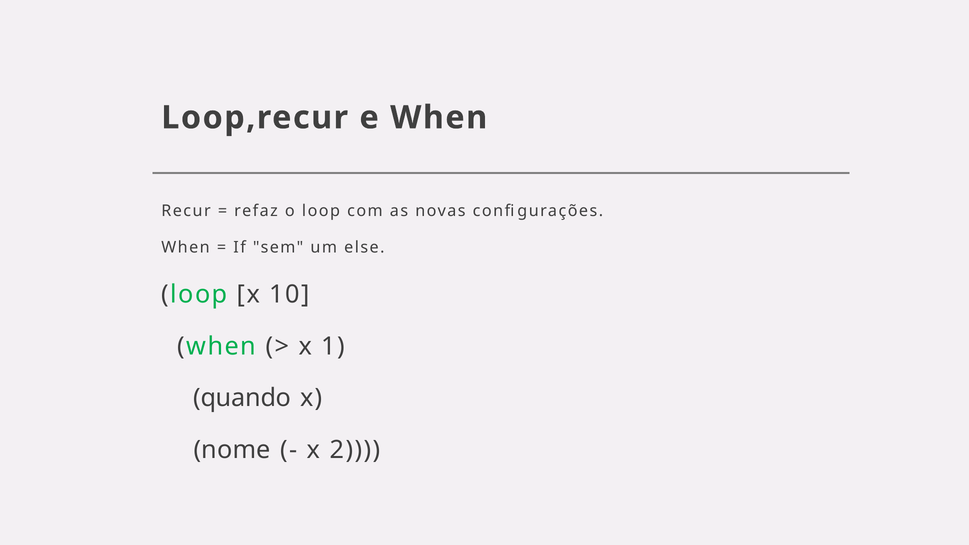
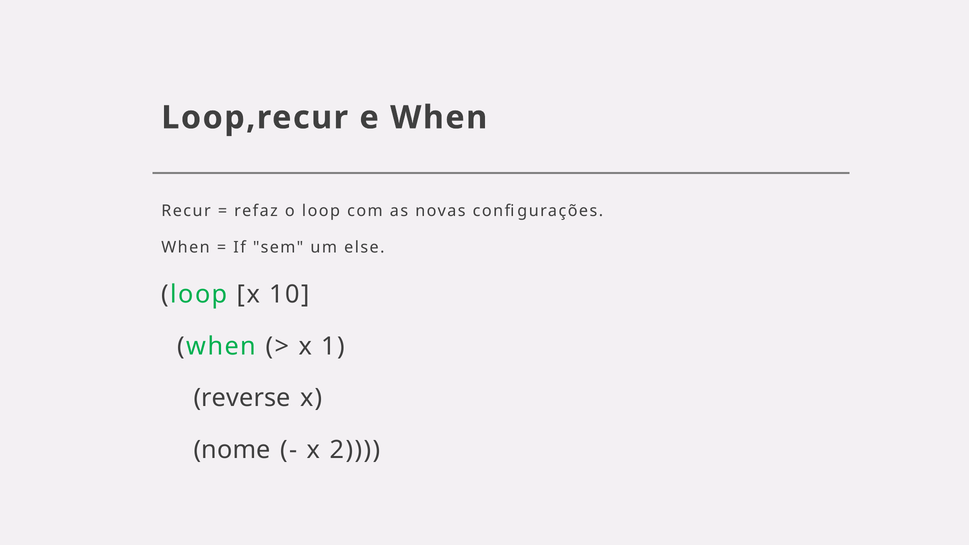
quando: quando -> reverse (242, 398)
